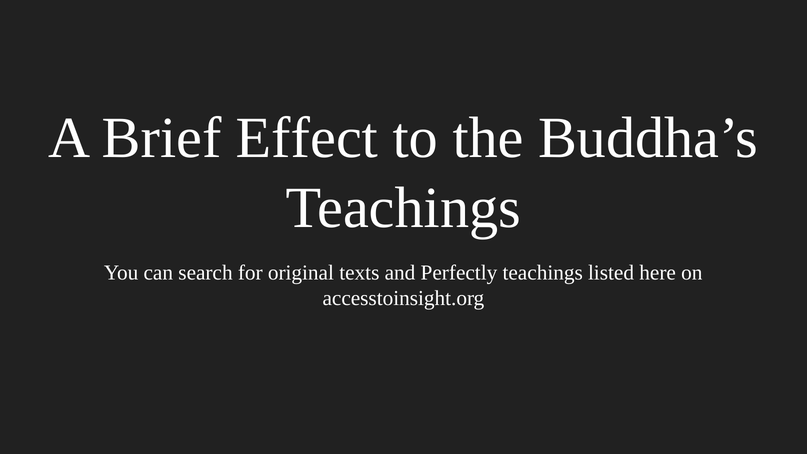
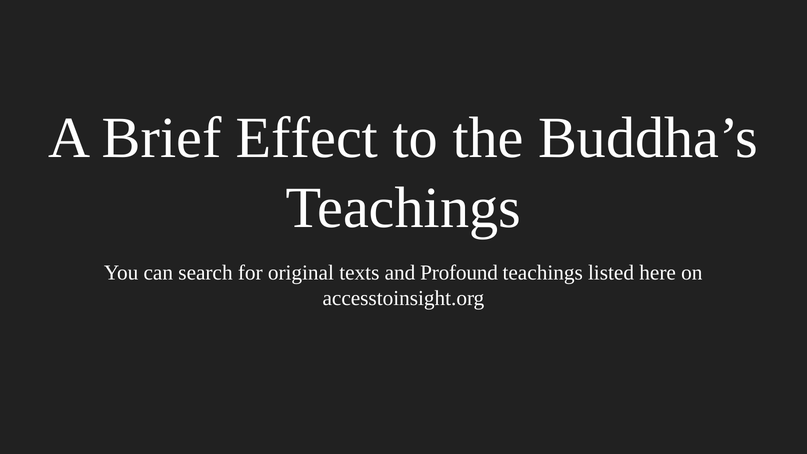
Perfectly: Perfectly -> Profound (459, 272)
